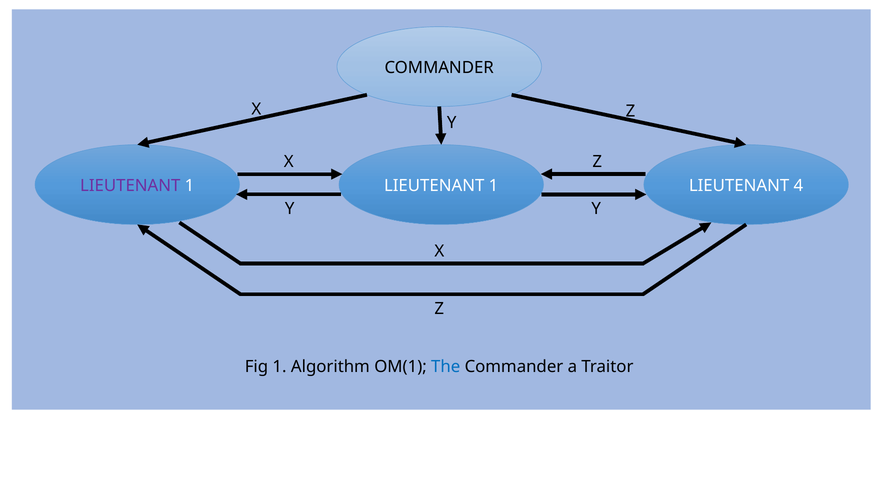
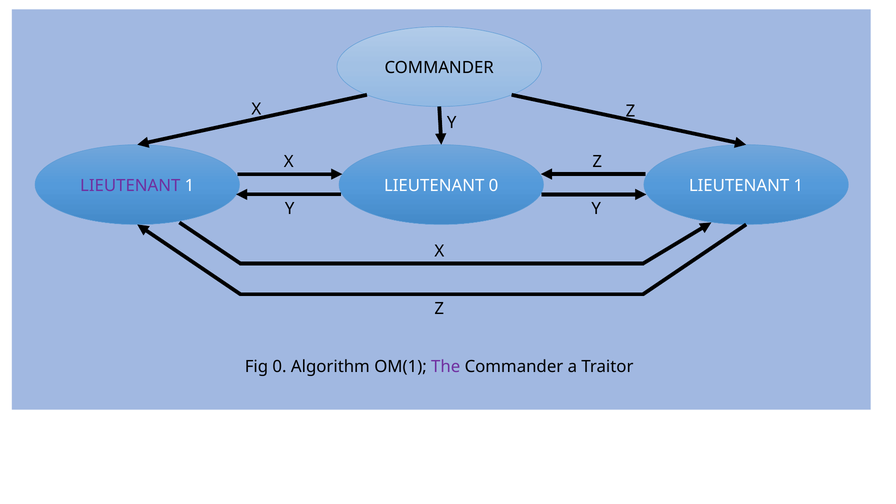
1 LIEUTENANT 1: 1 -> 0 (494, 186)
4: 4 -> 1 (798, 186)
Fig 1: 1 -> 0 (280, 367)
The colour: blue -> purple (446, 367)
